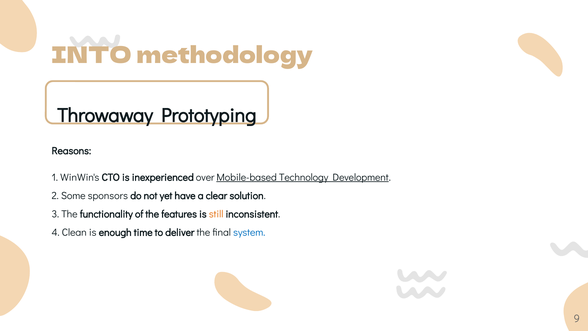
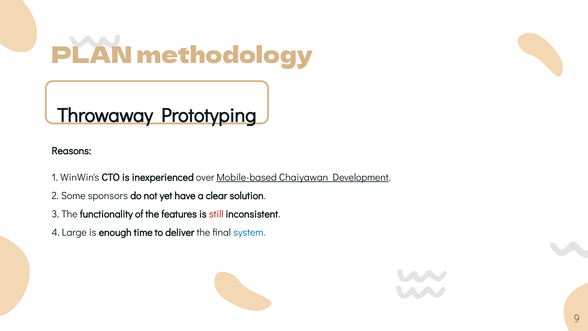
INTO: INTO -> PLAN (92, 56)
Technology: Technology -> Chaiyawan (304, 177)
still colour: orange -> red (216, 214)
Clean: Clean -> Large (74, 232)
